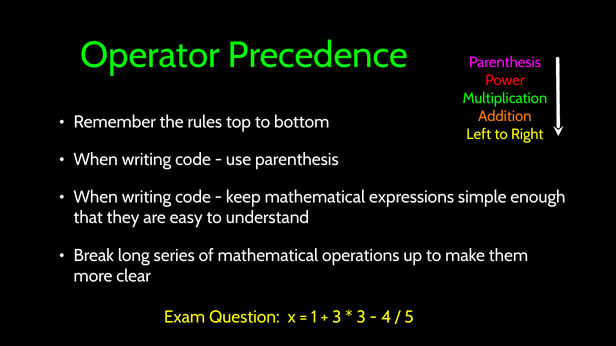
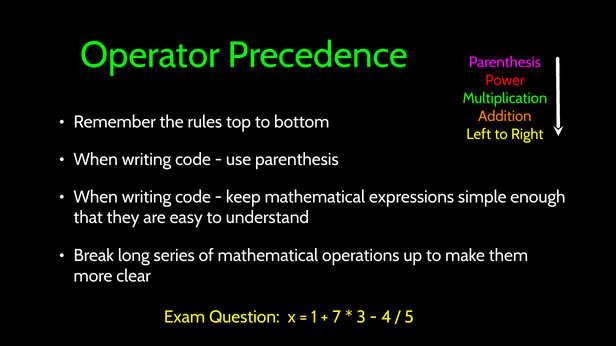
3: 3 -> 7 (337, 318)
